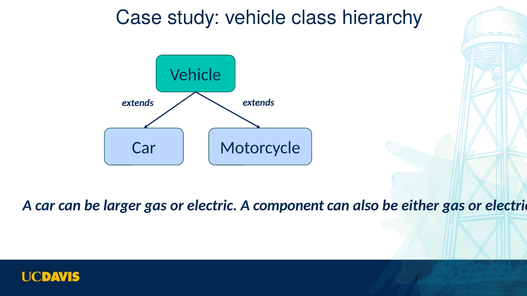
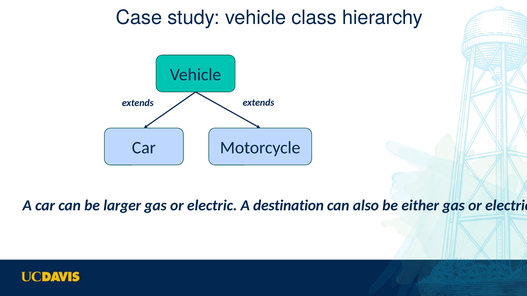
component: component -> destination (289, 206)
